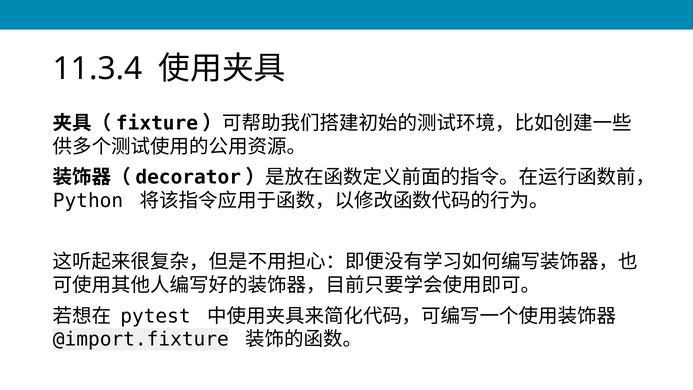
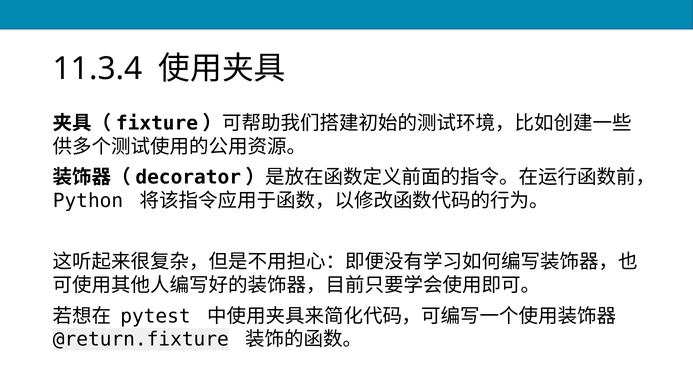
@import.fixture: @import.fixture -> @return.fixture (141, 339)
